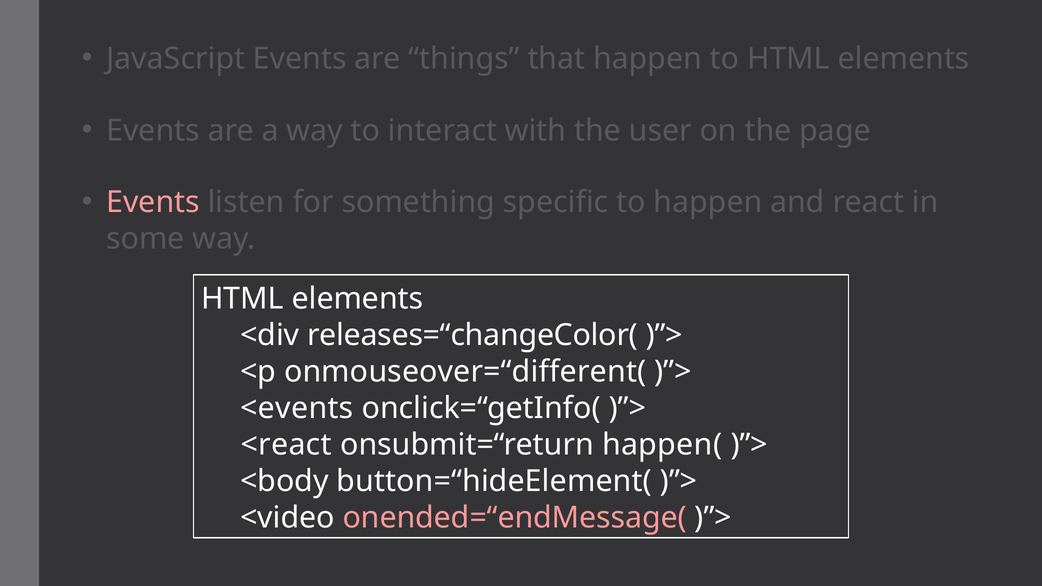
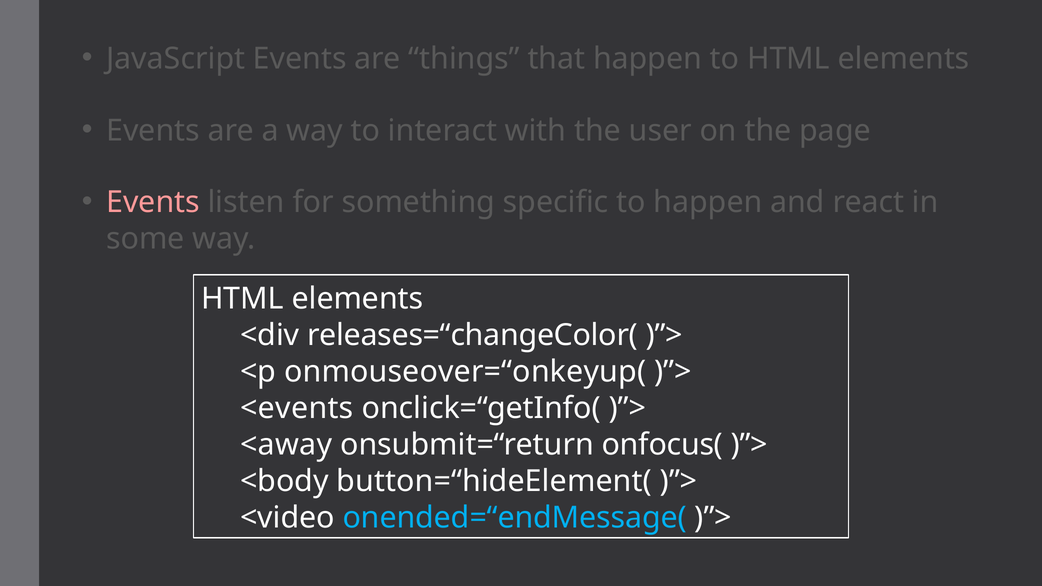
onmouseover=“different(: onmouseover=“different( -> onmouseover=“onkeyup( (465, 372)
<react: <react -> <away (286, 445)
happen(: happen( -> onfocus( (662, 445)
onended=“endMessage( colour: pink -> light blue (515, 518)
